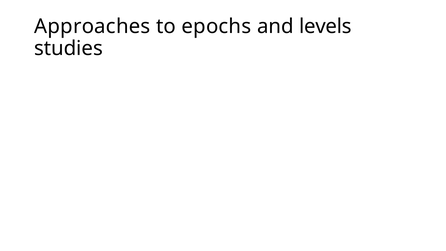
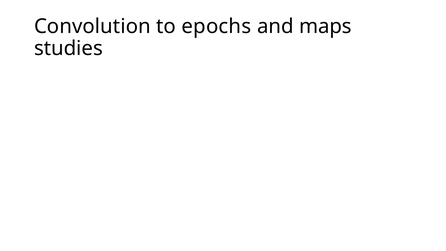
Approaches: Approaches -> Convolution (92, 26)
levels: levels -> maps (325, 26)
